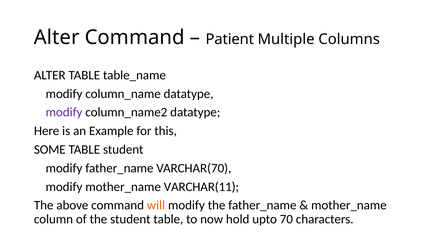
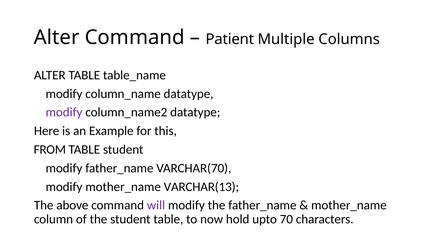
SOME: SOME -> FROM (50, 150)
VARCHAR(11: VARCHAR(11 -> VARCHAR(13 (201, 187)
will colour: orange -> purple (156, 206)
